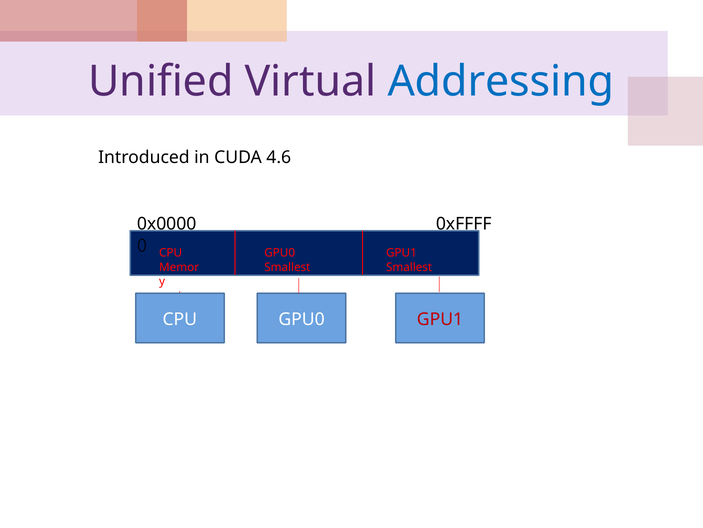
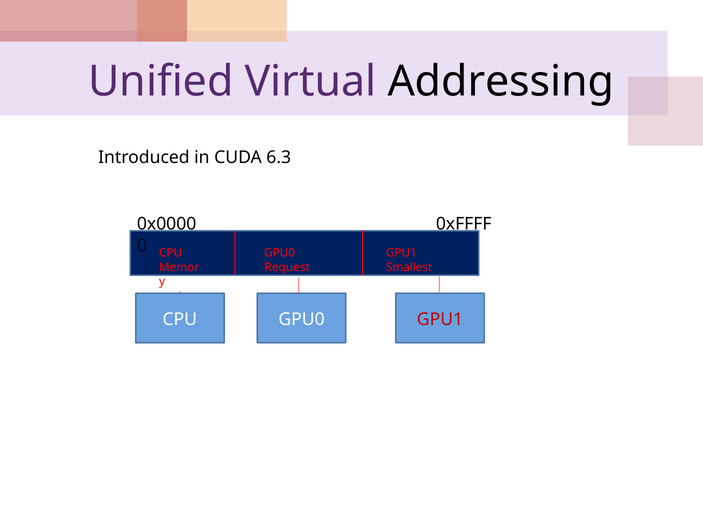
Addressing colour: blue -> black (501, 81)
4.6: 4.6 -> 6.3 (279, 157)
Smallest: Smallest -> Request (287, 267)
